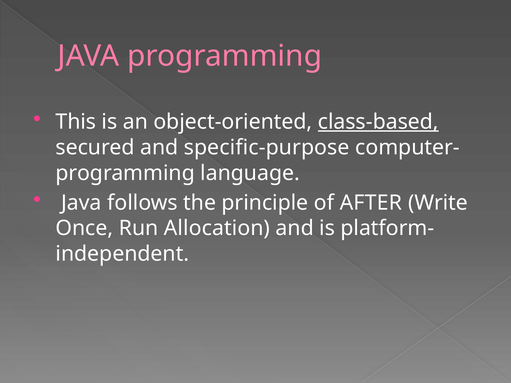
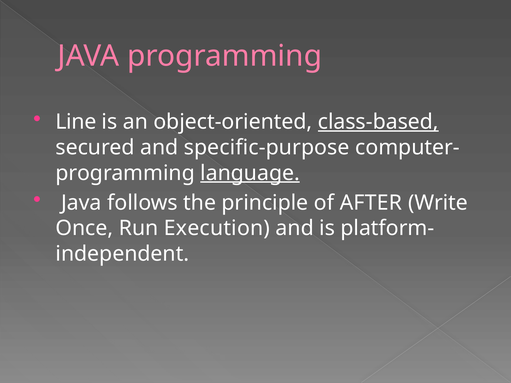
This: This -> Line (76, 122)
language underline: none -> present (250, 173)
Allocation: Allocation -> Execution (217, 228)
